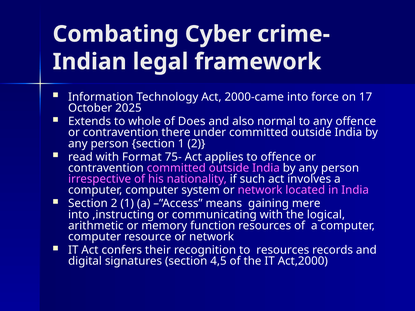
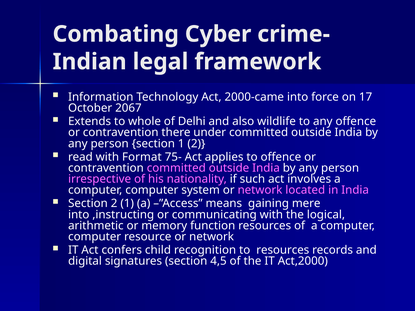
2025: 2025 -> 2067 (128, 108)
Does: Does -> Delhi (192, 121)
normal: normal -> wildlife (277, 121)
their: their -> child (158, 250)
